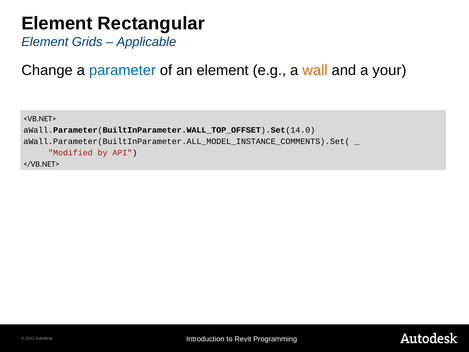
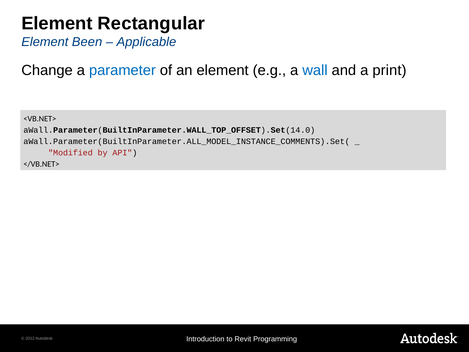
Grids: Grids -> Been (87, 42)
wall colour: orange -> blue (315, 70)
your: your -> print (389, 70)
